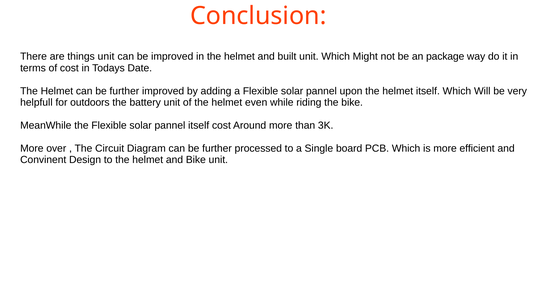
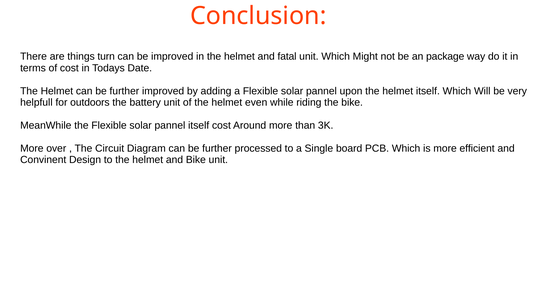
things unit: unit -> turn (106, 56)
built: built -> fatal (287, 56)
